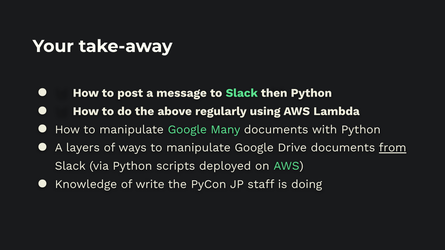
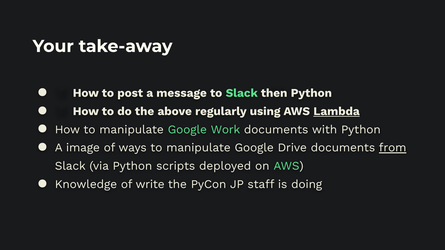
Lambda underline: none -> present (337, 111)
Many: Many -> Work (225, 130)
layers: layers -> image (83, 148)
